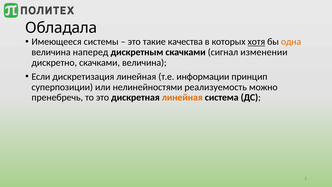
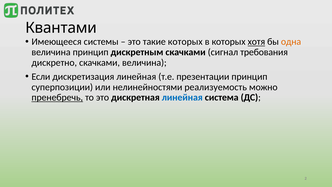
Обладала: Обладала -> Квантами (61, 28)
такие качества: качества -> которых (185, 42)
величина наперед: наперед -> принцип (91, 52)
изменении: изменении -> требования (264, 52)
информации: информации -> презентации (203, 77)
пренебречь underline: none -> present (57, 97)
линейная colour: orange -> blue (182, 97)
